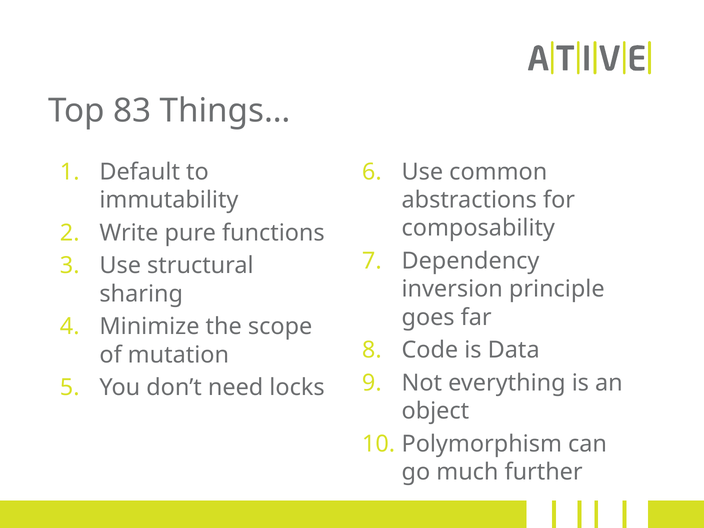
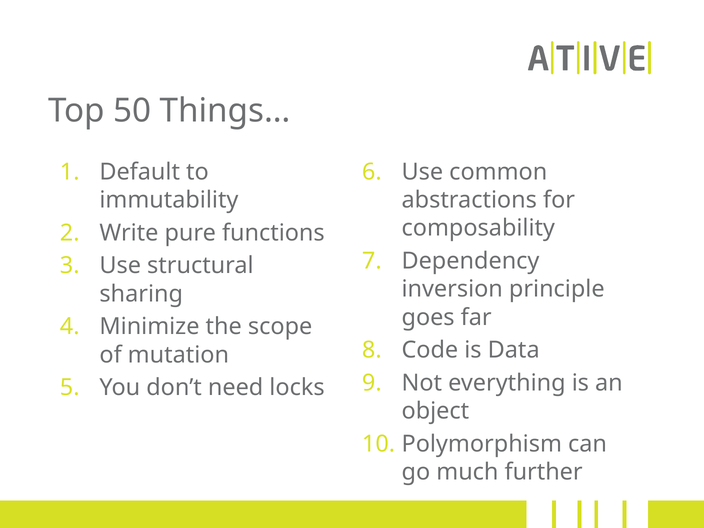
83: 83 -> 50 (132, 111)
